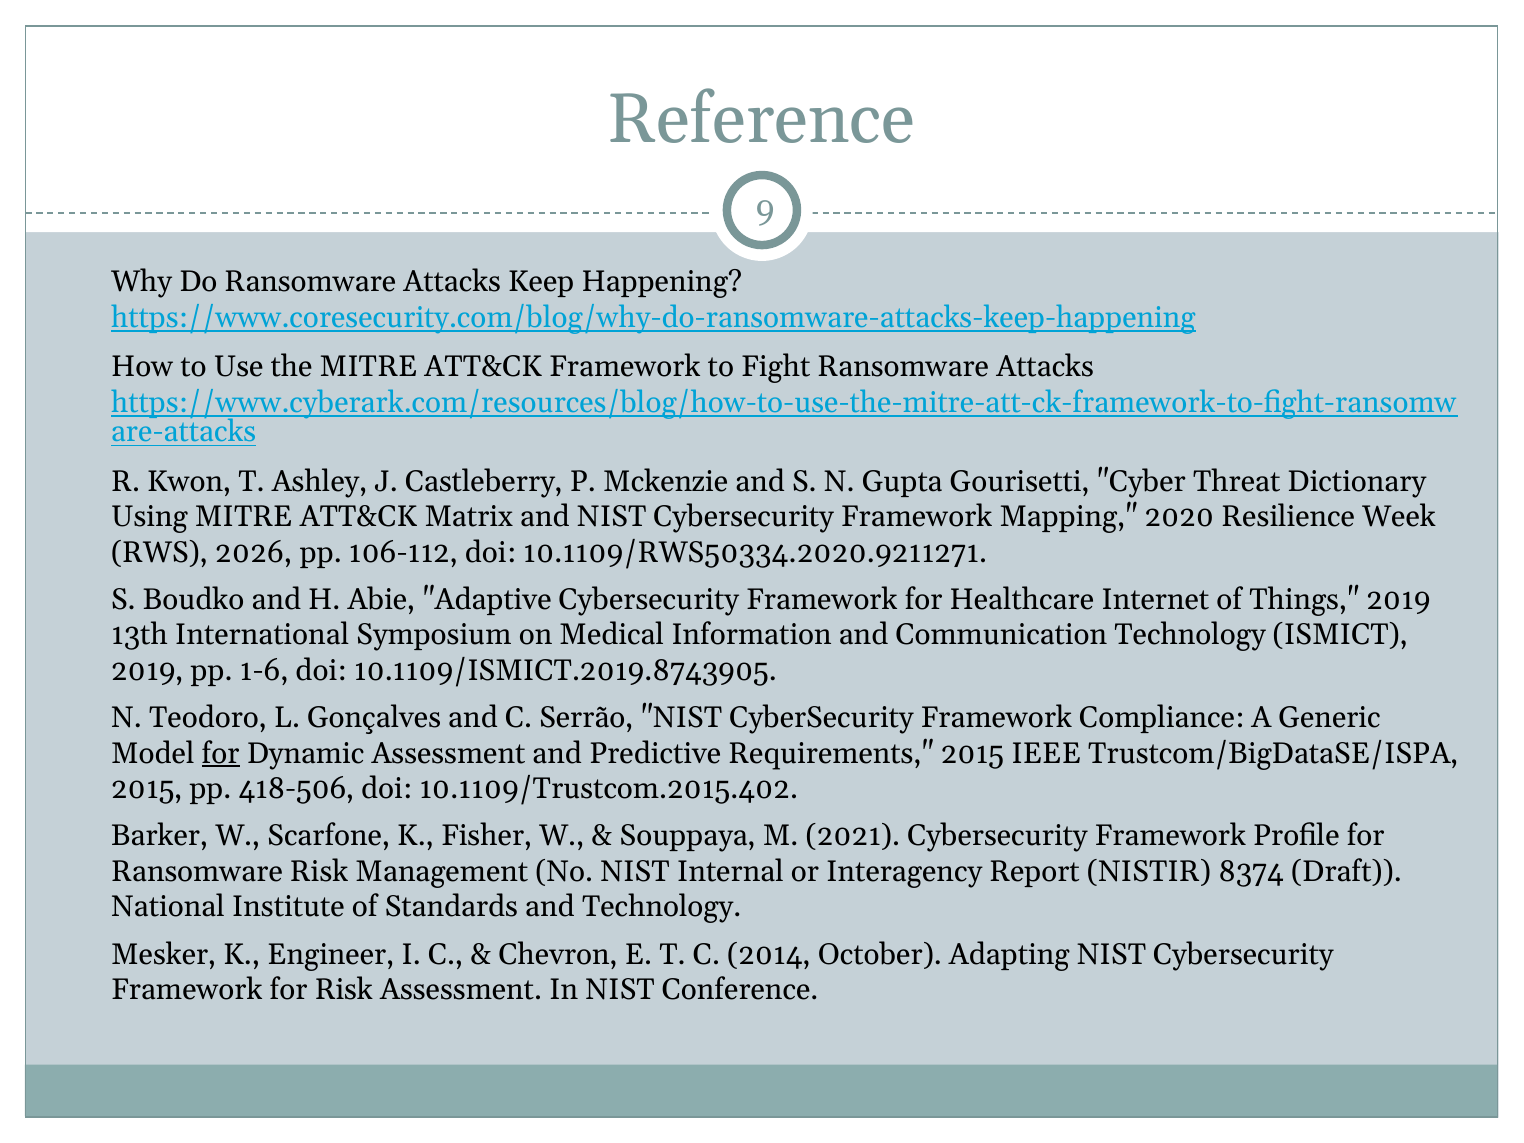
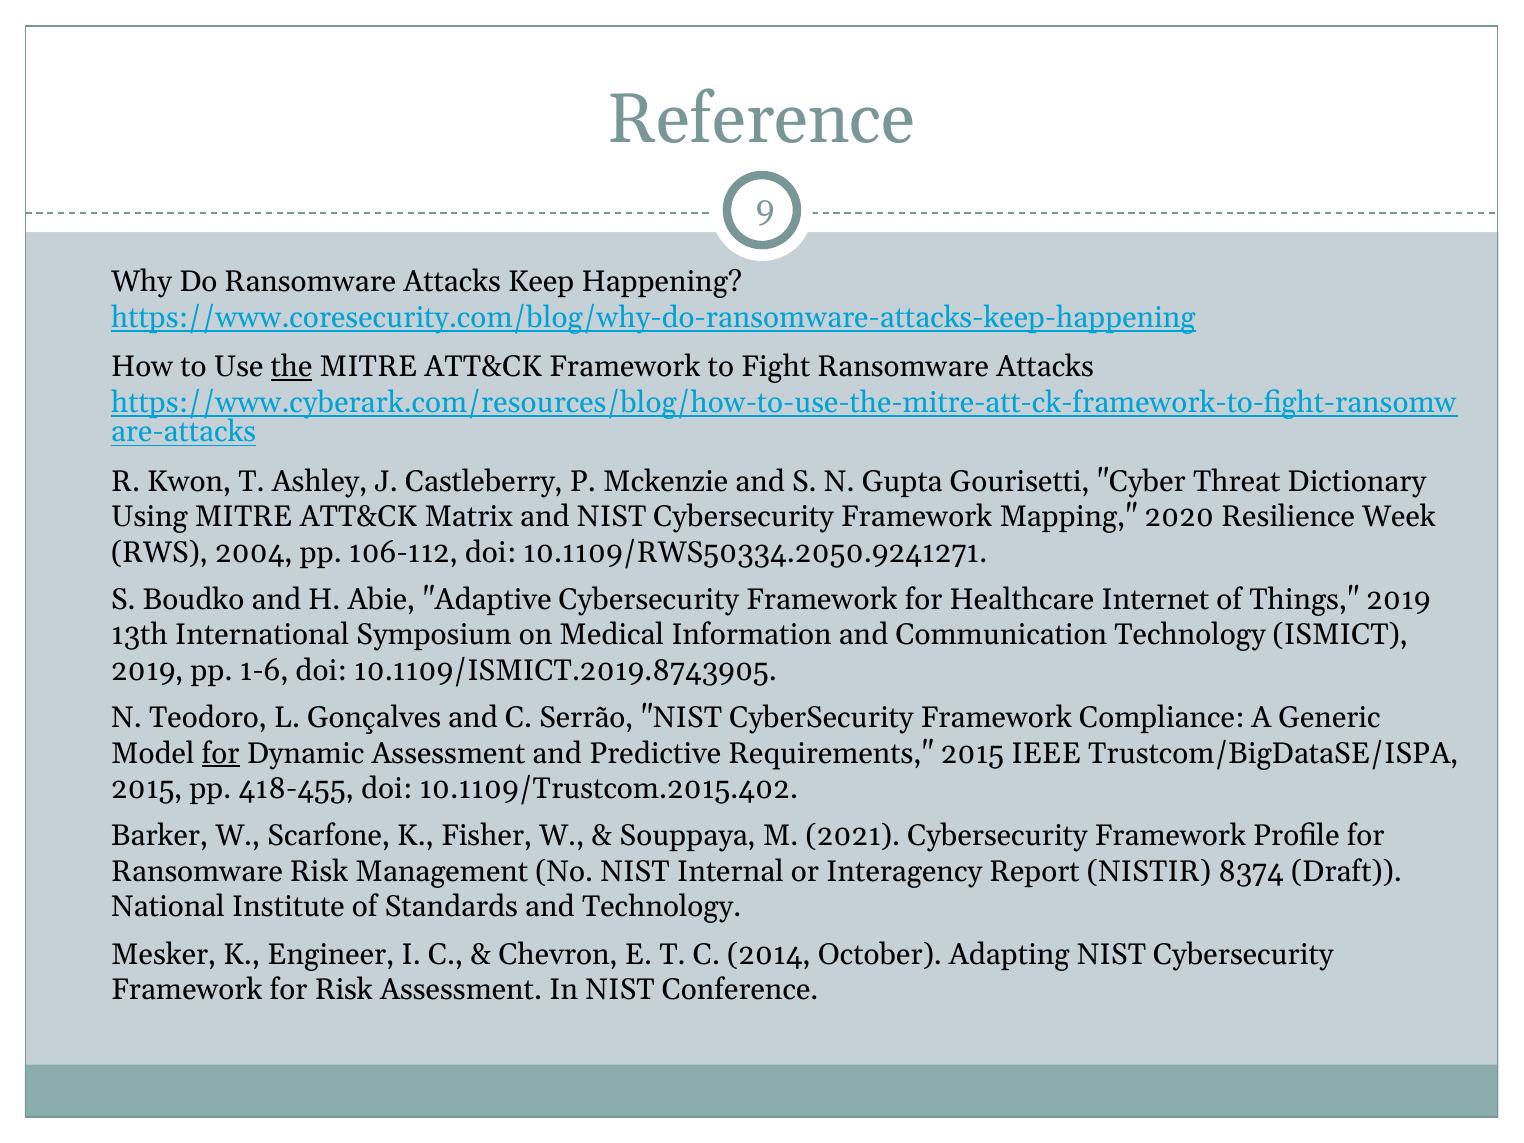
the underline: none -> present (292, 367)
2026: 2026 -> 2004 (254, 553)
10.1109/RWS50334.2020.9211271: 10.1109/RWS50334.2020.9211271 -> 10.1109/RWS50334.2050.9241271 (755, 553)
418-506: 418-506 -> 418-455 (296, 789)
